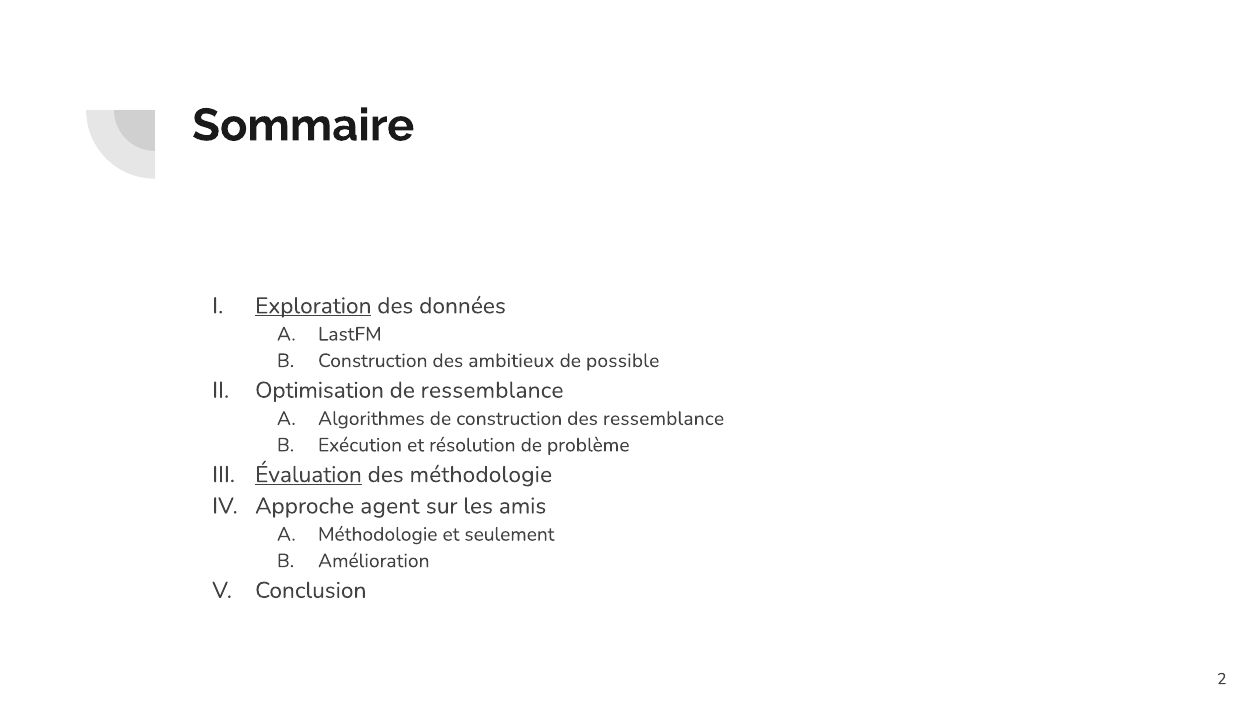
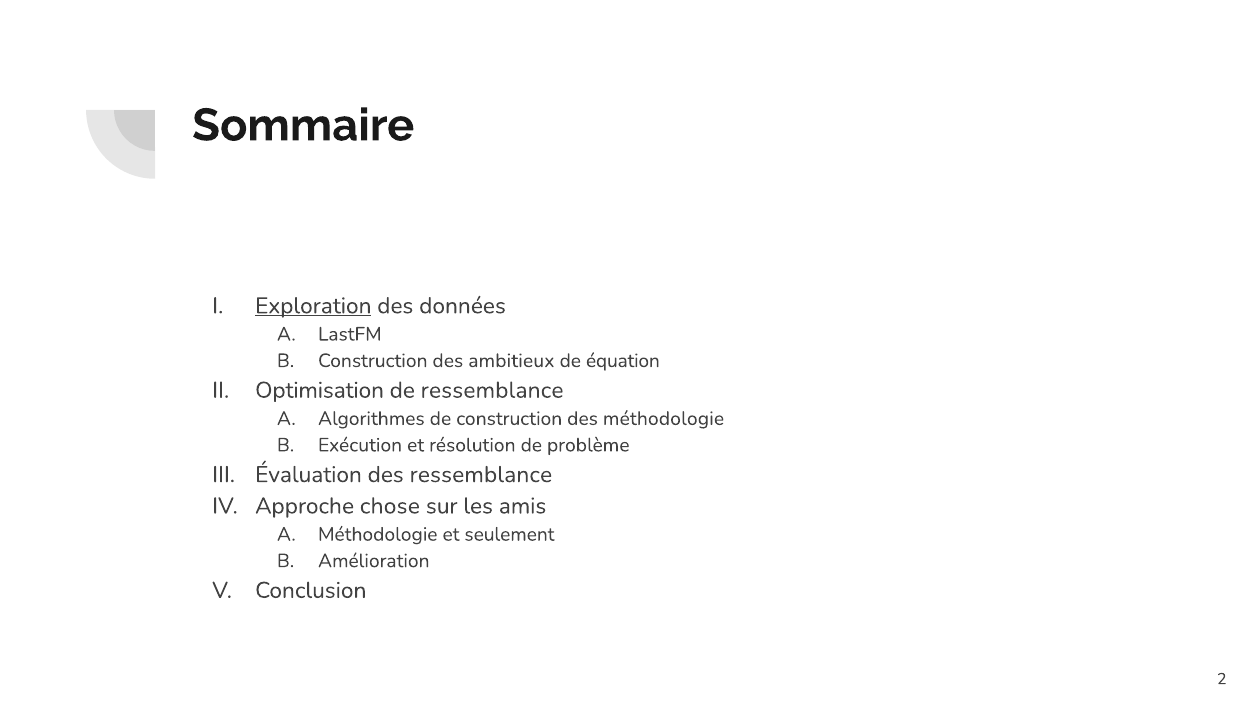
possible: possible -> équation (623, 361)
des ressemblance: ressemblance -> méthodologie (664, 419)
Évaluation underline: present -> none (308, 475)
des méthodologie: méthodologie -> ressemblance (481, 475)
agent: agent -> chose (390, 506)
